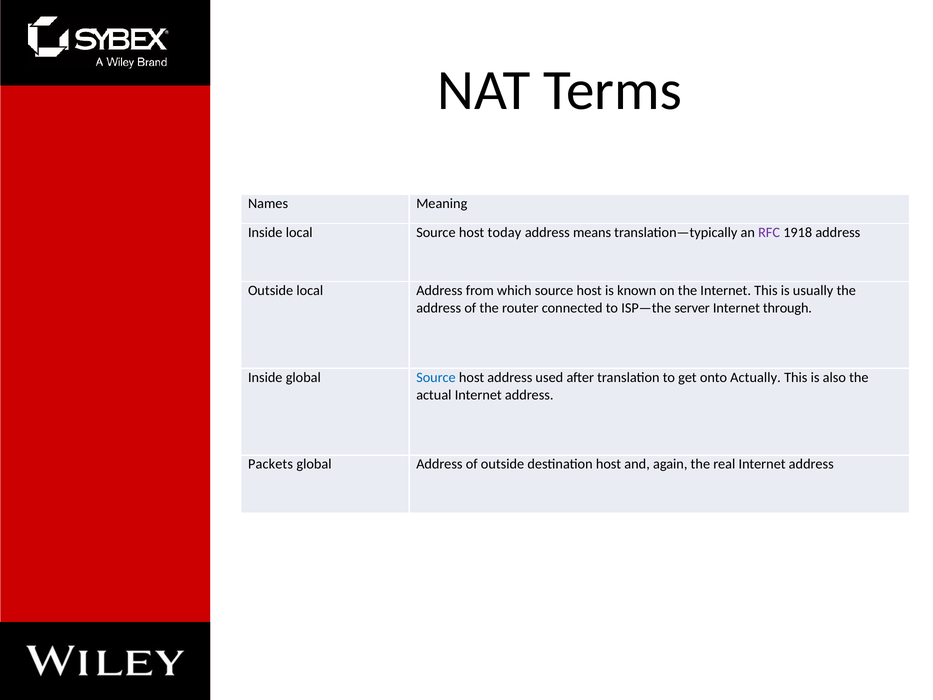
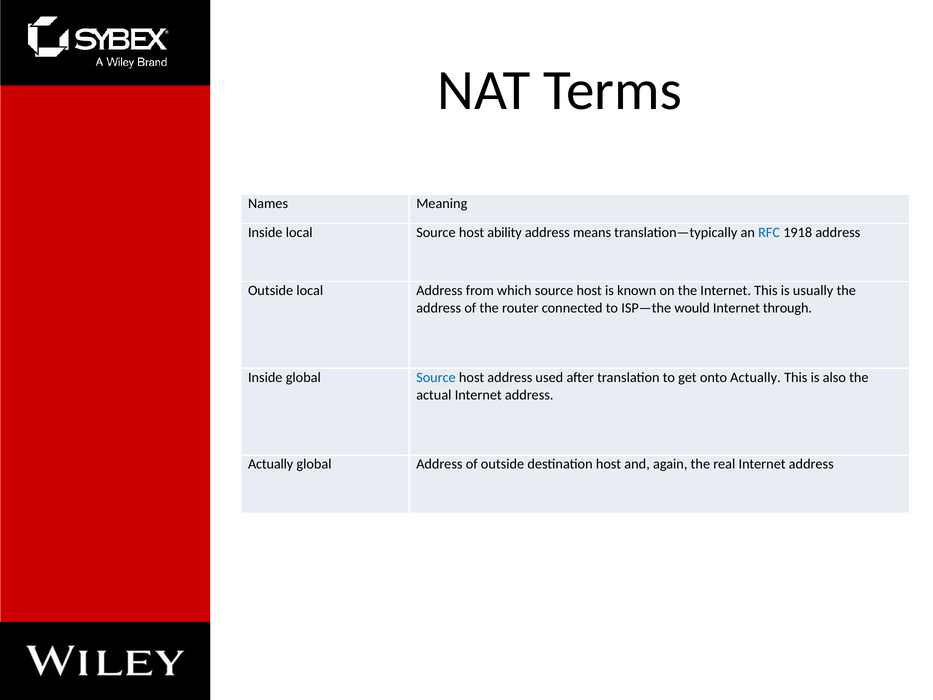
today: today -> ability (505, 232)
RFC colour: purple -> blue (769, 232)
server: server -> would (692, 308)
Packets: Packets -> Actually (271, 464)
